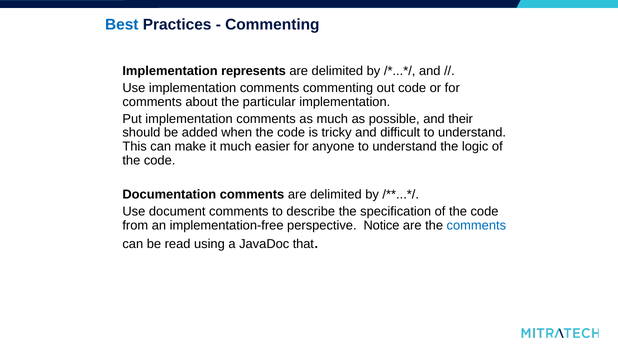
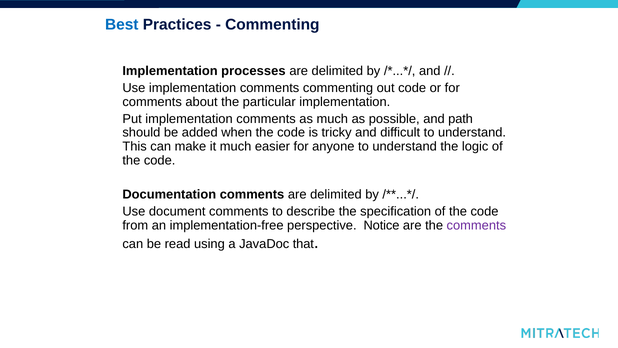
represents: represents -> processes (253, 71)
their: their -> path (461, 119)
comments colour: blue -> purple (476, 225)
